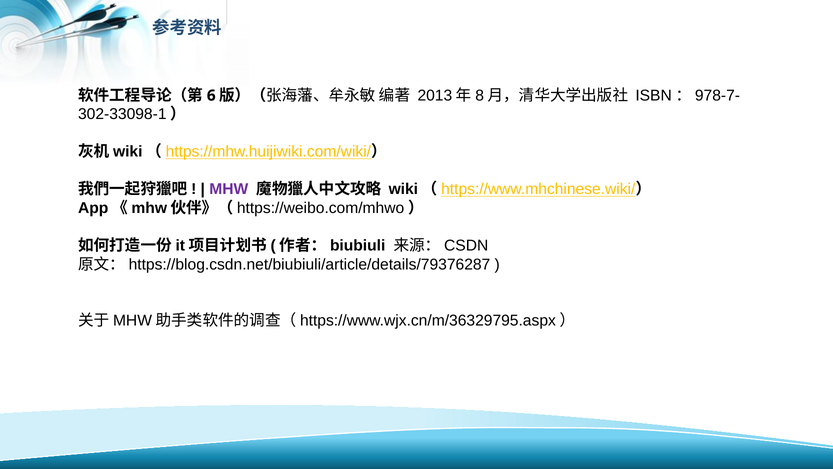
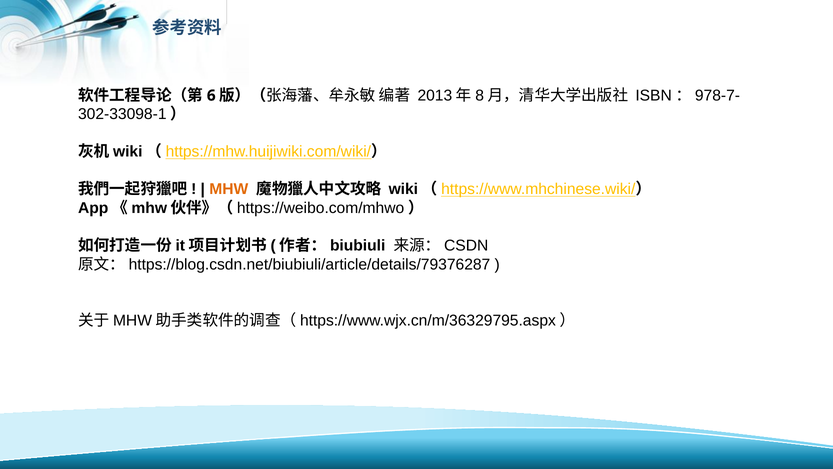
MHW colour: purple -> orange (229, 189)
